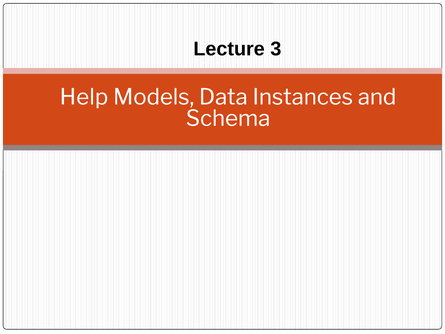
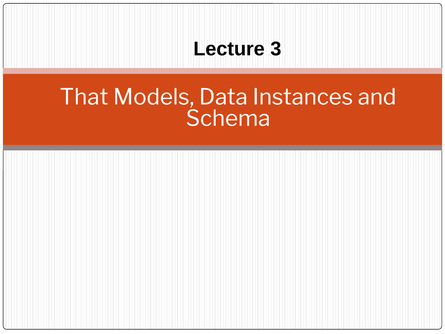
Help: Help -> That (84, 97)
